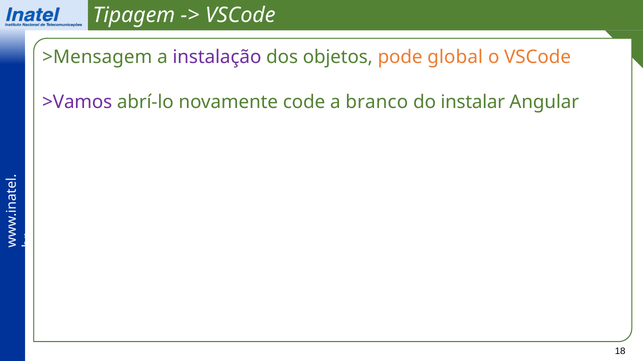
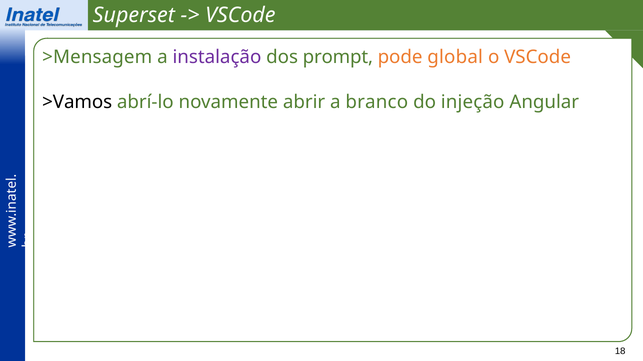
Tipagem: Tipagem -> Superset (134, 15)
objetos: objetos -> prompt (338, 57)
>Vamos colour: purple -> black (77, 102)
code: code -> abrir (304, 102)
instalar: instalar -> injeção (473, 102)
